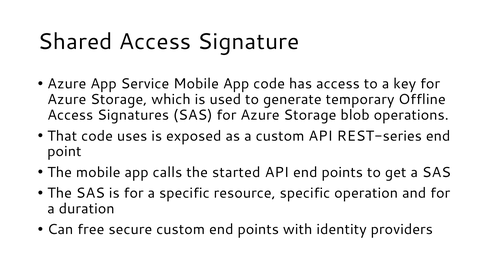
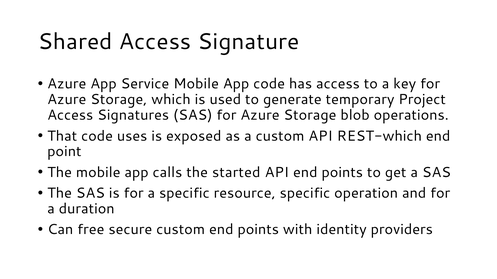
Offline: Offline -> Project (422, 100)
REST-series: REST-series -> REST-which (379, 136)
